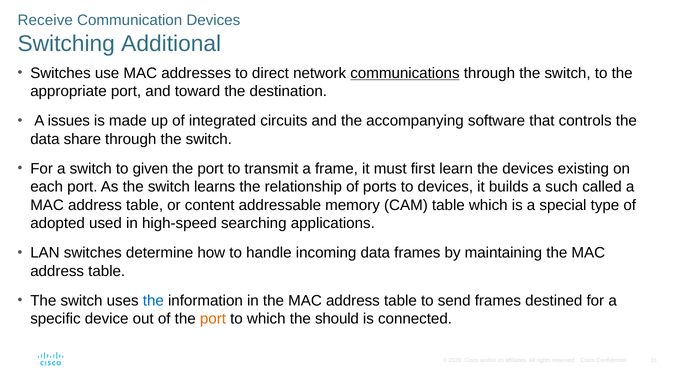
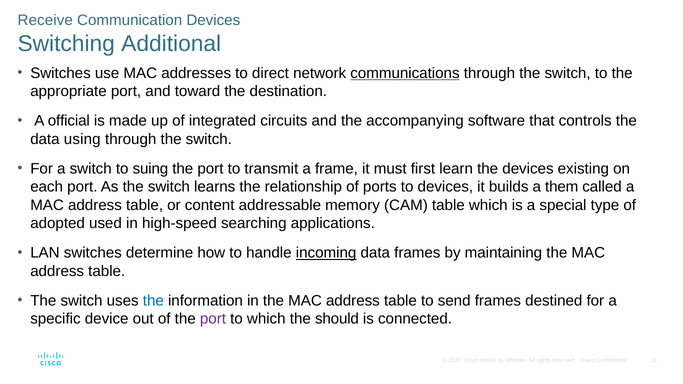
issues: issues -> official (69, 121)
share: share -> using (82, 139)
given: given -> suing (150, 169)
such: such -> them (562, 187)
incoming underline: none -> present (326, 253)
port colour: orange -> purple (213, 319)
